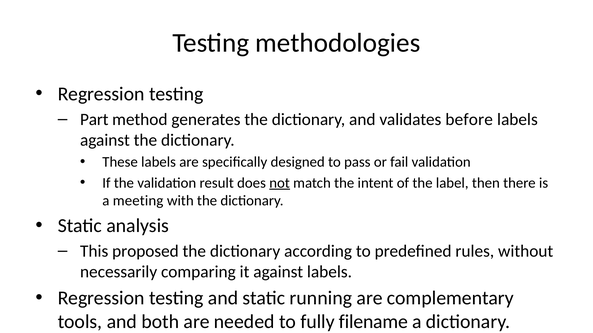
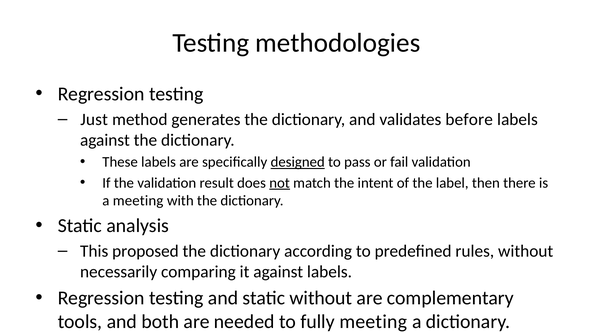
Part: Part -> Just (94, 120)
designed underline: none -> present (298, 162)
static running: running -> without (321, 299)
fully filename: filename -> meeting (373, 322)
